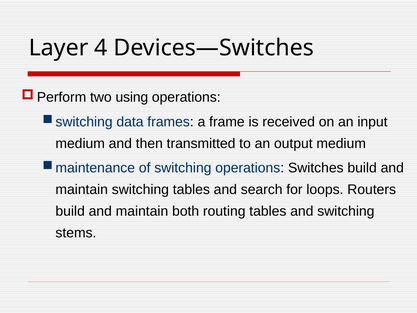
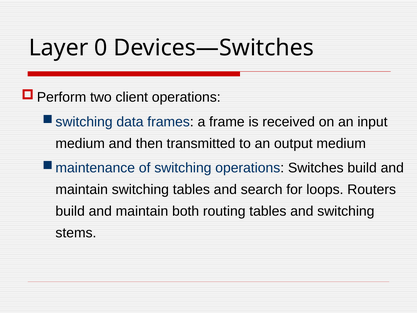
4: 4 -> 0 (101, 48)
using: using -> client (132, 97)
